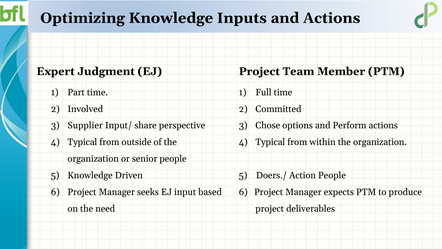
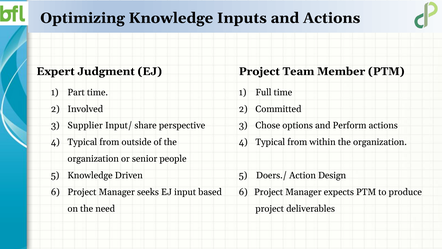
Action People: People -> Design (332, 175)
